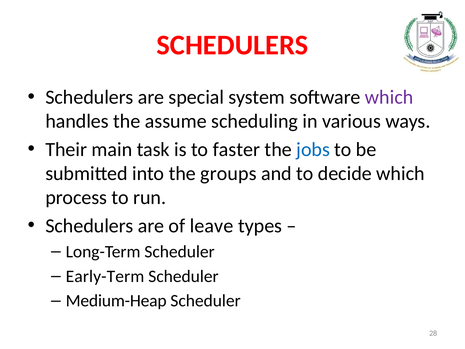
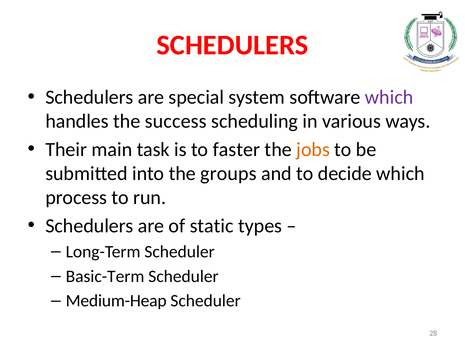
assume: assume -> success (176, 121)
jobs colour: blue -> orange (313, 149)
leave: leave -> static (212, 226)
Early-Term: Early-Term -> Basic-Term (105, 276)
